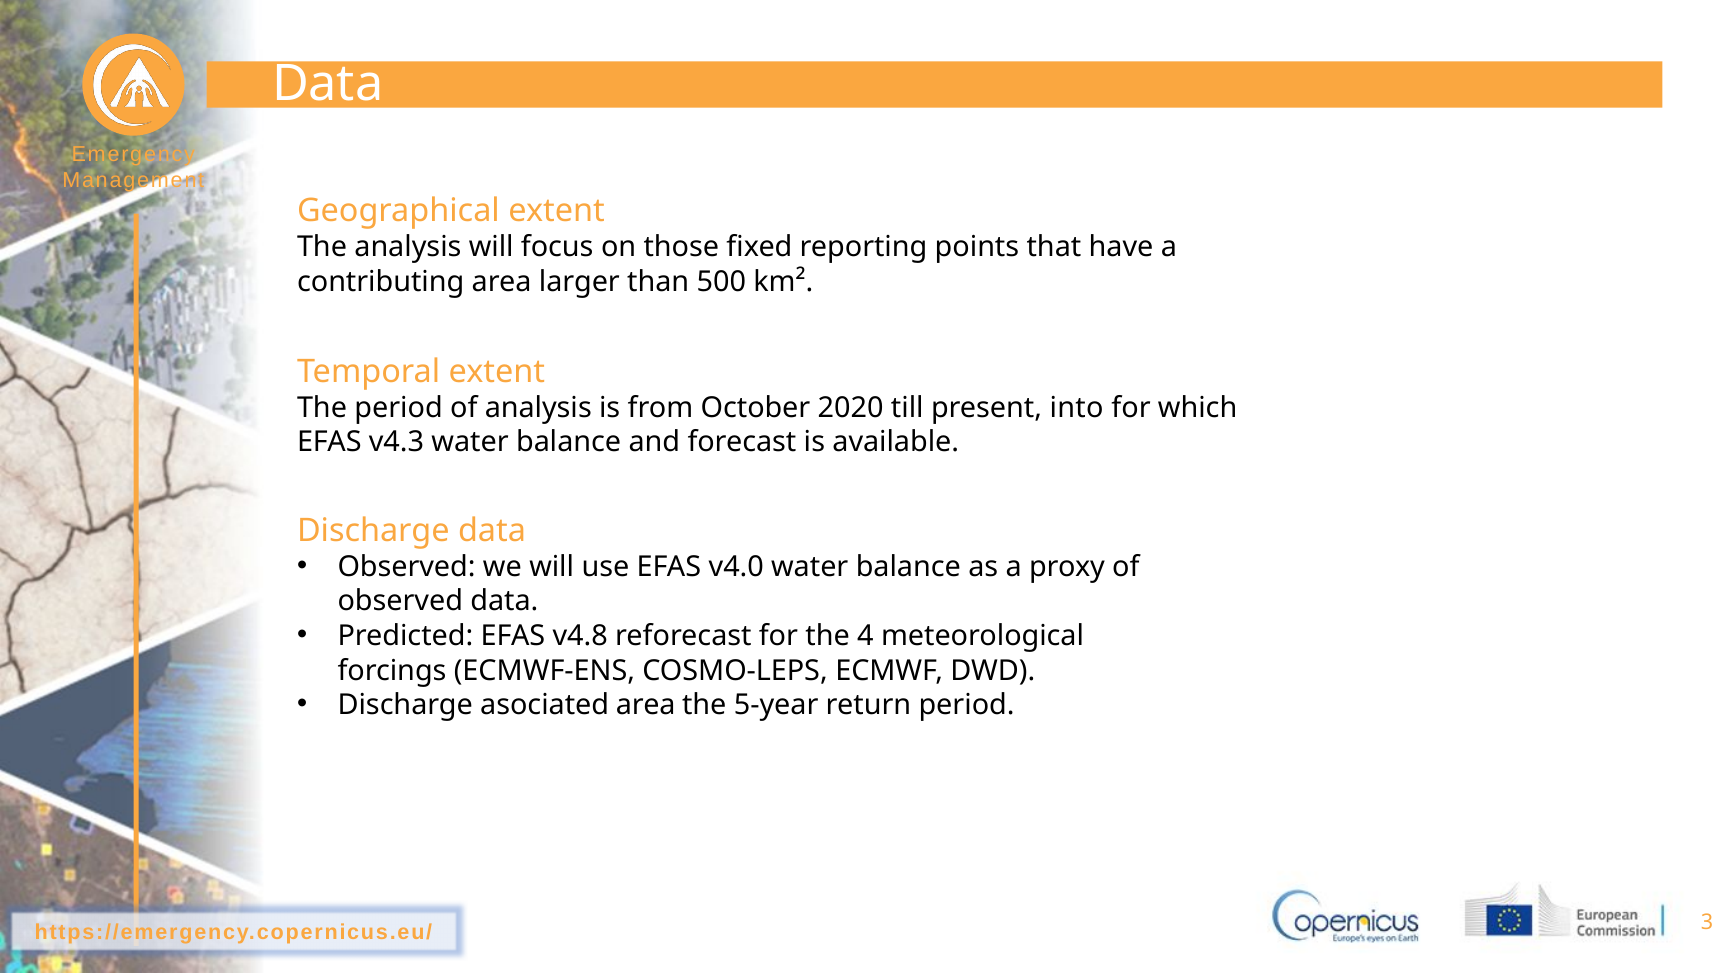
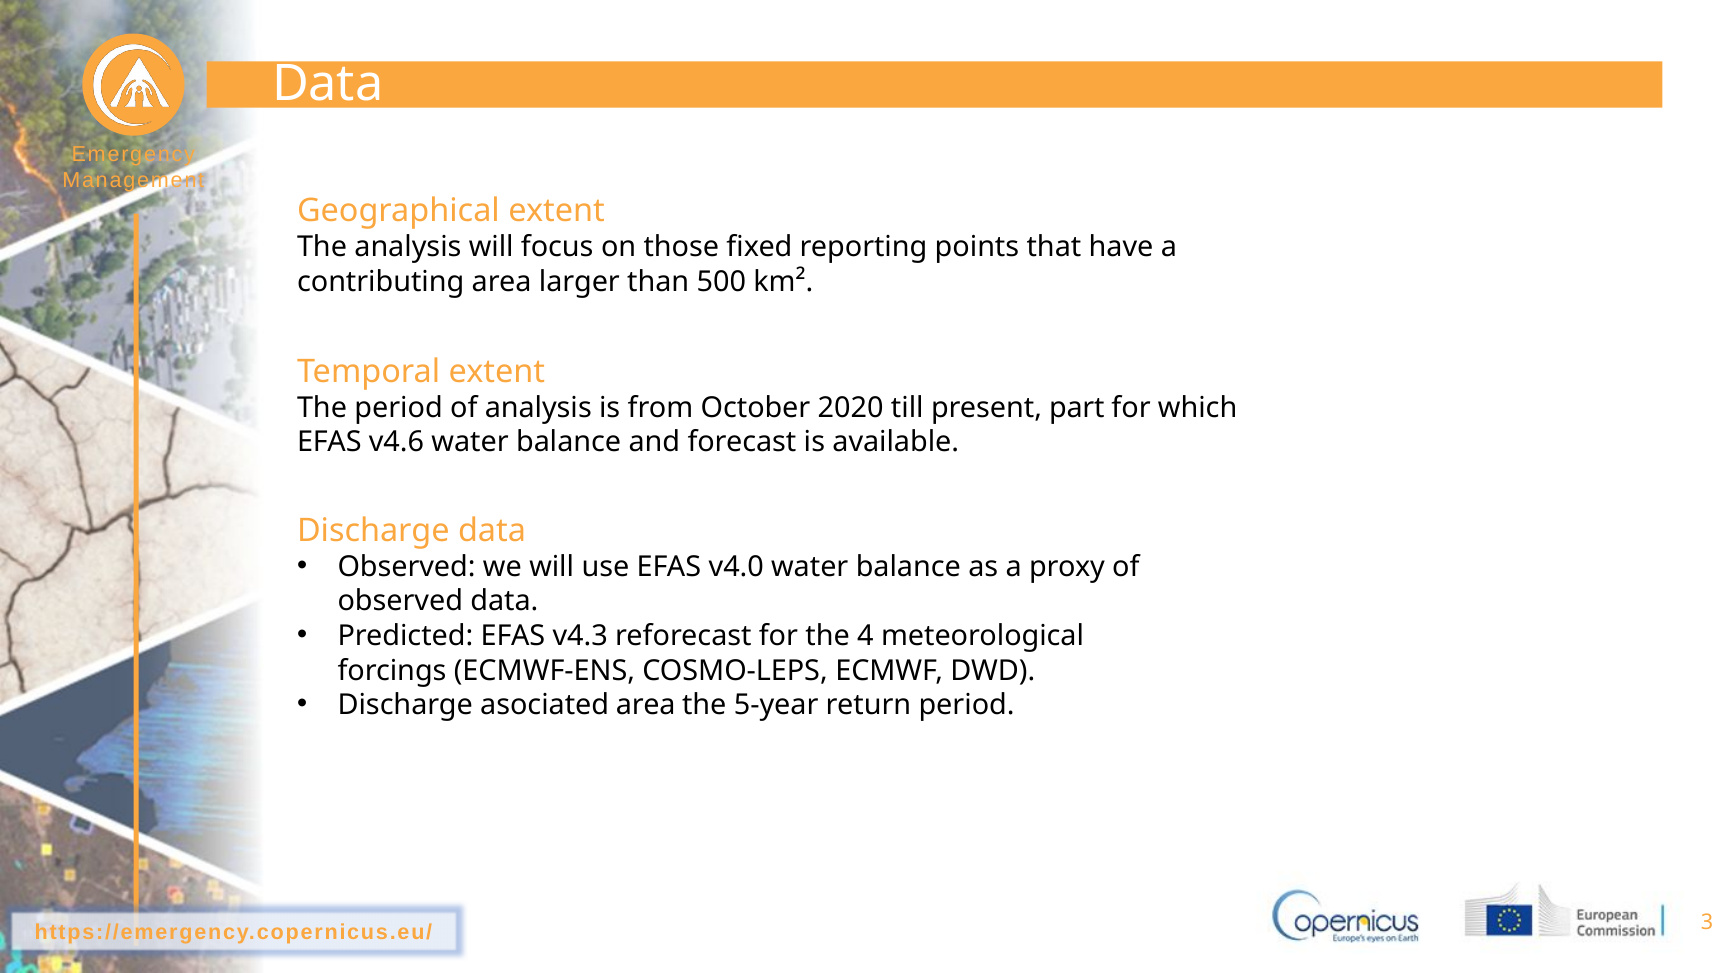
into: into -> part (1077, 408)
v4.3: v4.3 -> v4.6 (396, 443)
v4.8: v4.8 -> v4.3 (580, 636)
